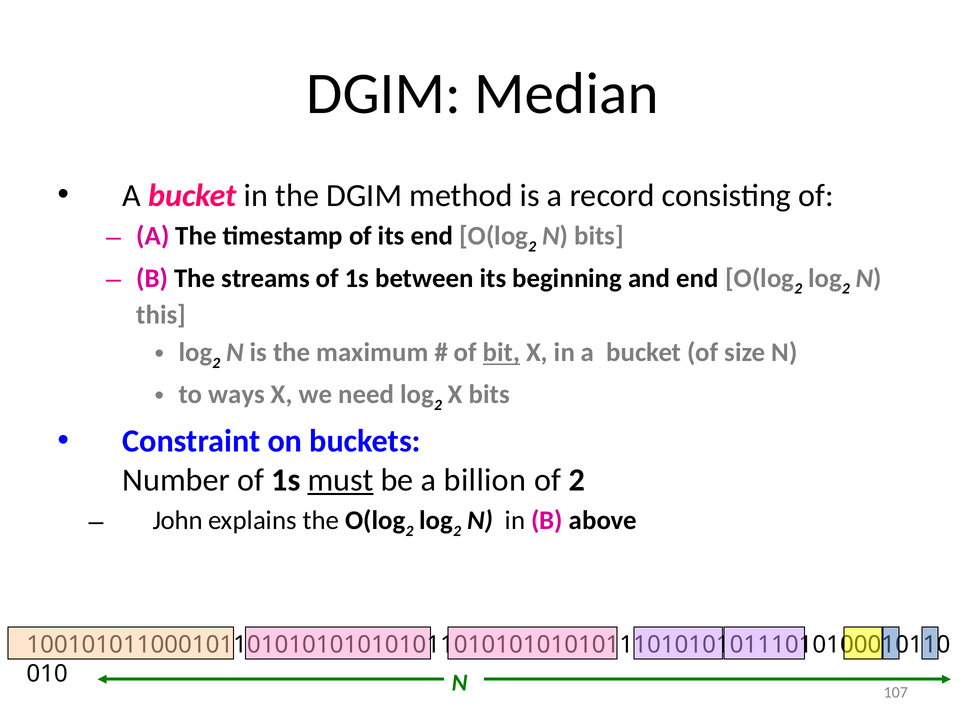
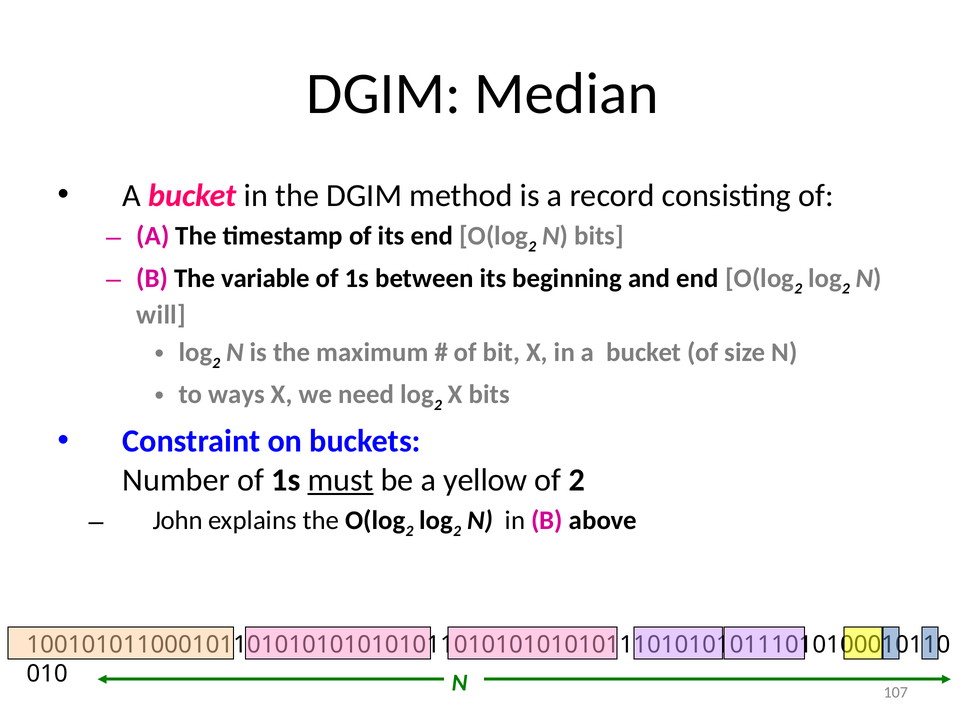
streams: streams -> variable (266, 278)
this: this -> will (161, 315)
bit underline: present -> none (501, 352)
billion: billion -> yellow (485, 480)
